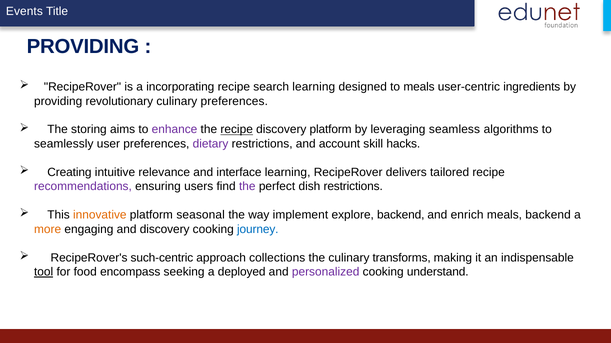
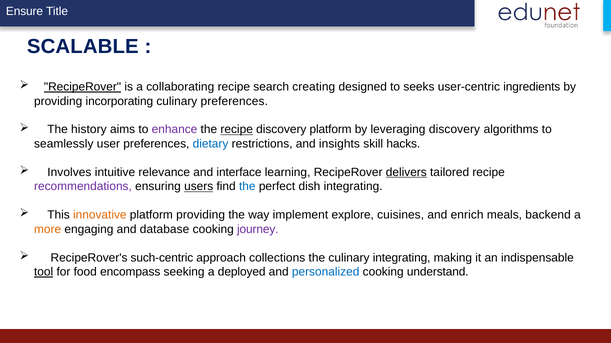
Events: Events -> Ensure (25, 11)
PROVIDING: PROVIDING -> SCALABLE (83, 46)
RecipeRover underline: none -> present (83, 87)
incorporating: incorporating -> collaborating (180, 87)
search learning: learning -> creating (314, 87)
to meals: meals -> seeks (419, 87)
revolutionary: revolutionary -> incorporating (119, 101)
storing: storing -> history (89, 130)
leveraging seamless: seamless -> discovery (454, 130)
dietary colour: purple -> blue (211, 144)
account: account -> insights (339, 144)
Creating: Creating -> Involves (69, 173)
delivers underline: none -> present (406, 173)
users underline: none -> present (199, 187)
the colour: purple -> blue (247, 187)
dish restrictions: restrictions -> integrating (353, 187)
platform seasonal: seasonal -> providing (201, 215)
explore backend: backend -> cuisines (401, 215)
and discovery: discovery -> database (165, 230)
journey colour: blue -> purple (258, 230)
culinary transforms: transforms -> integrating (402, 258)
personalized colour: purple -> blue (326, 272)
